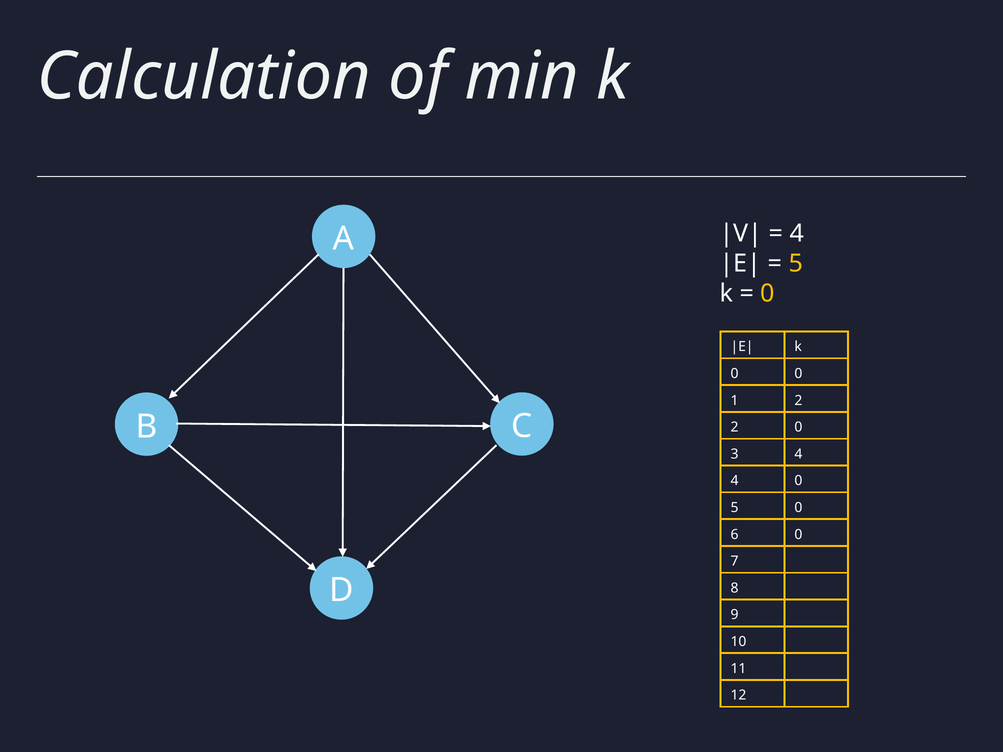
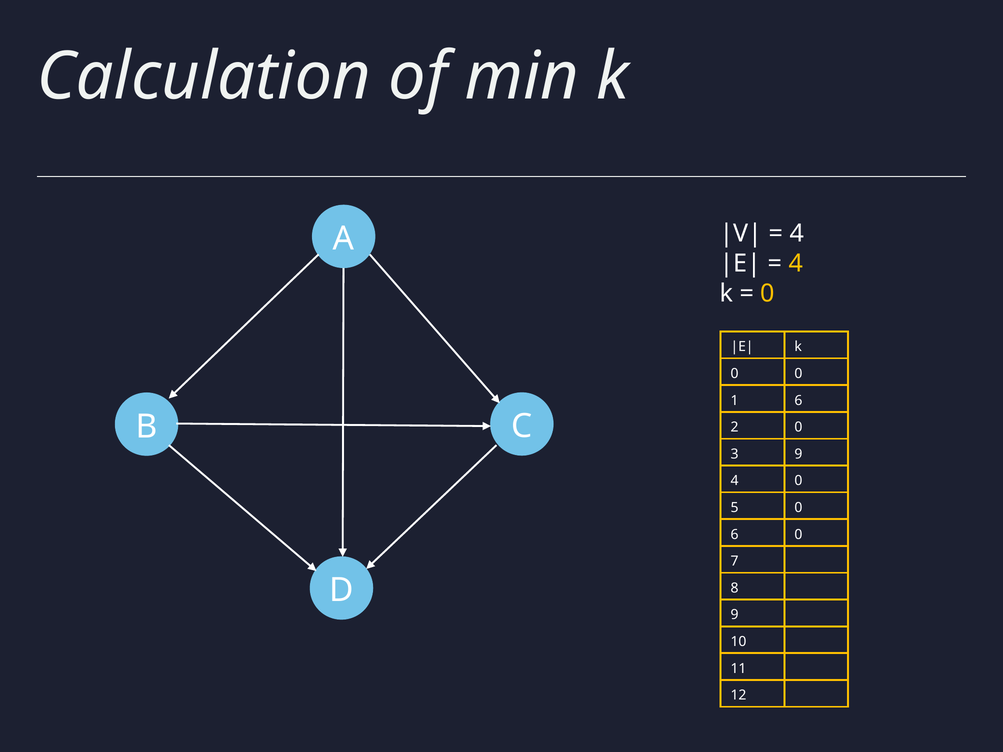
5: 5 -> 4 (796, 263)
1 2: 2 -> 6 (798, 401)
3 4: 4 -> 9 (798, 454)
